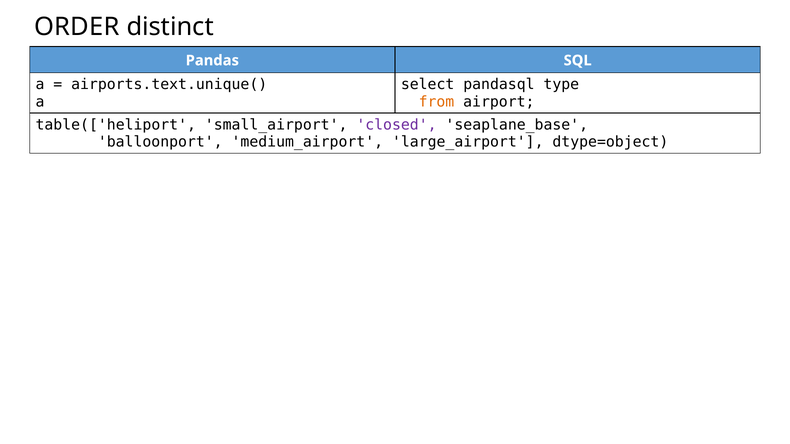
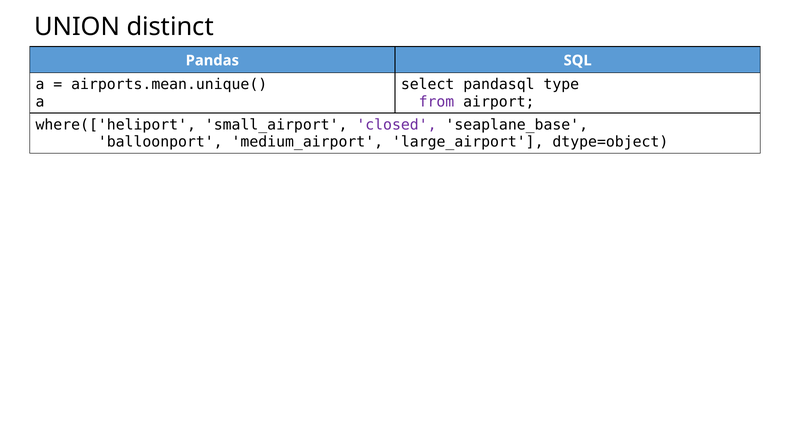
ORDER: ORDER -> UNION (77, 27)
airports.text.unique(: airports.text.unique( -> airports.mean.unique( (169, 85)
from colour: orange -> purple (436, 102)
table(['heliport: table(['heliport -> where(['heliport (116, 125)
